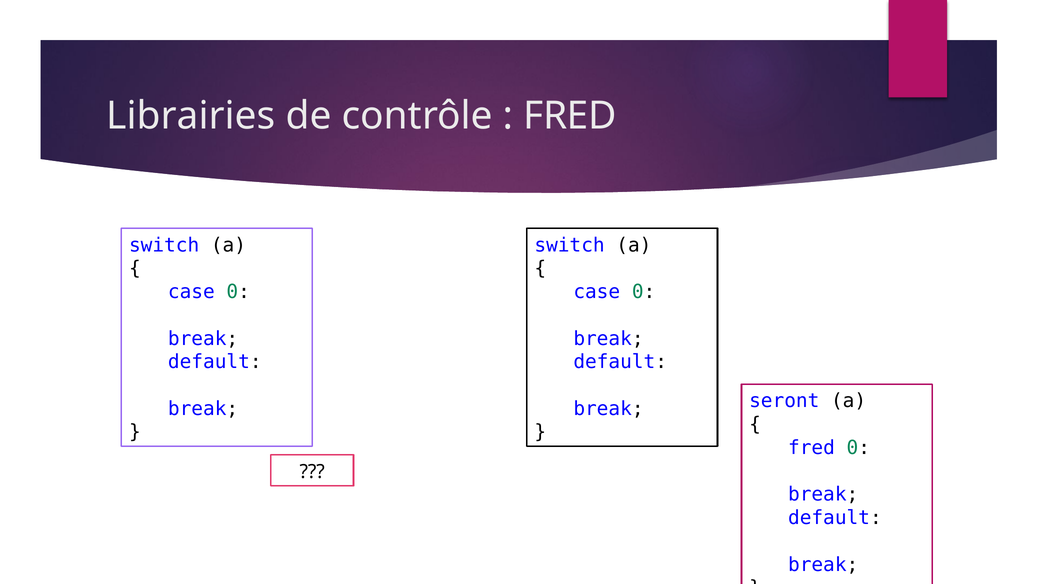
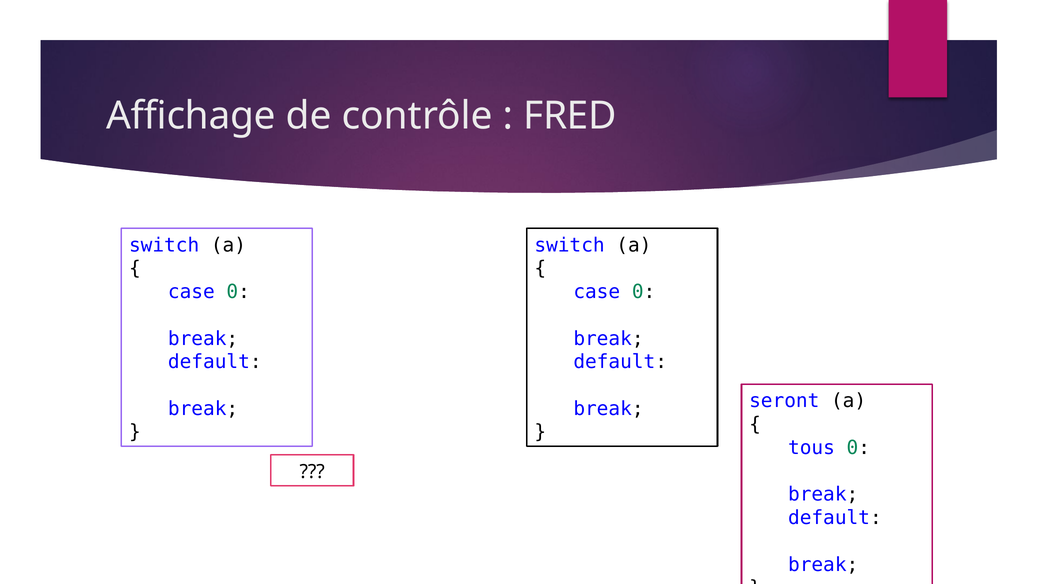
Librairies: Librairies -> Affichage (191, 116)
fred: fred -> tous (811, 448)
